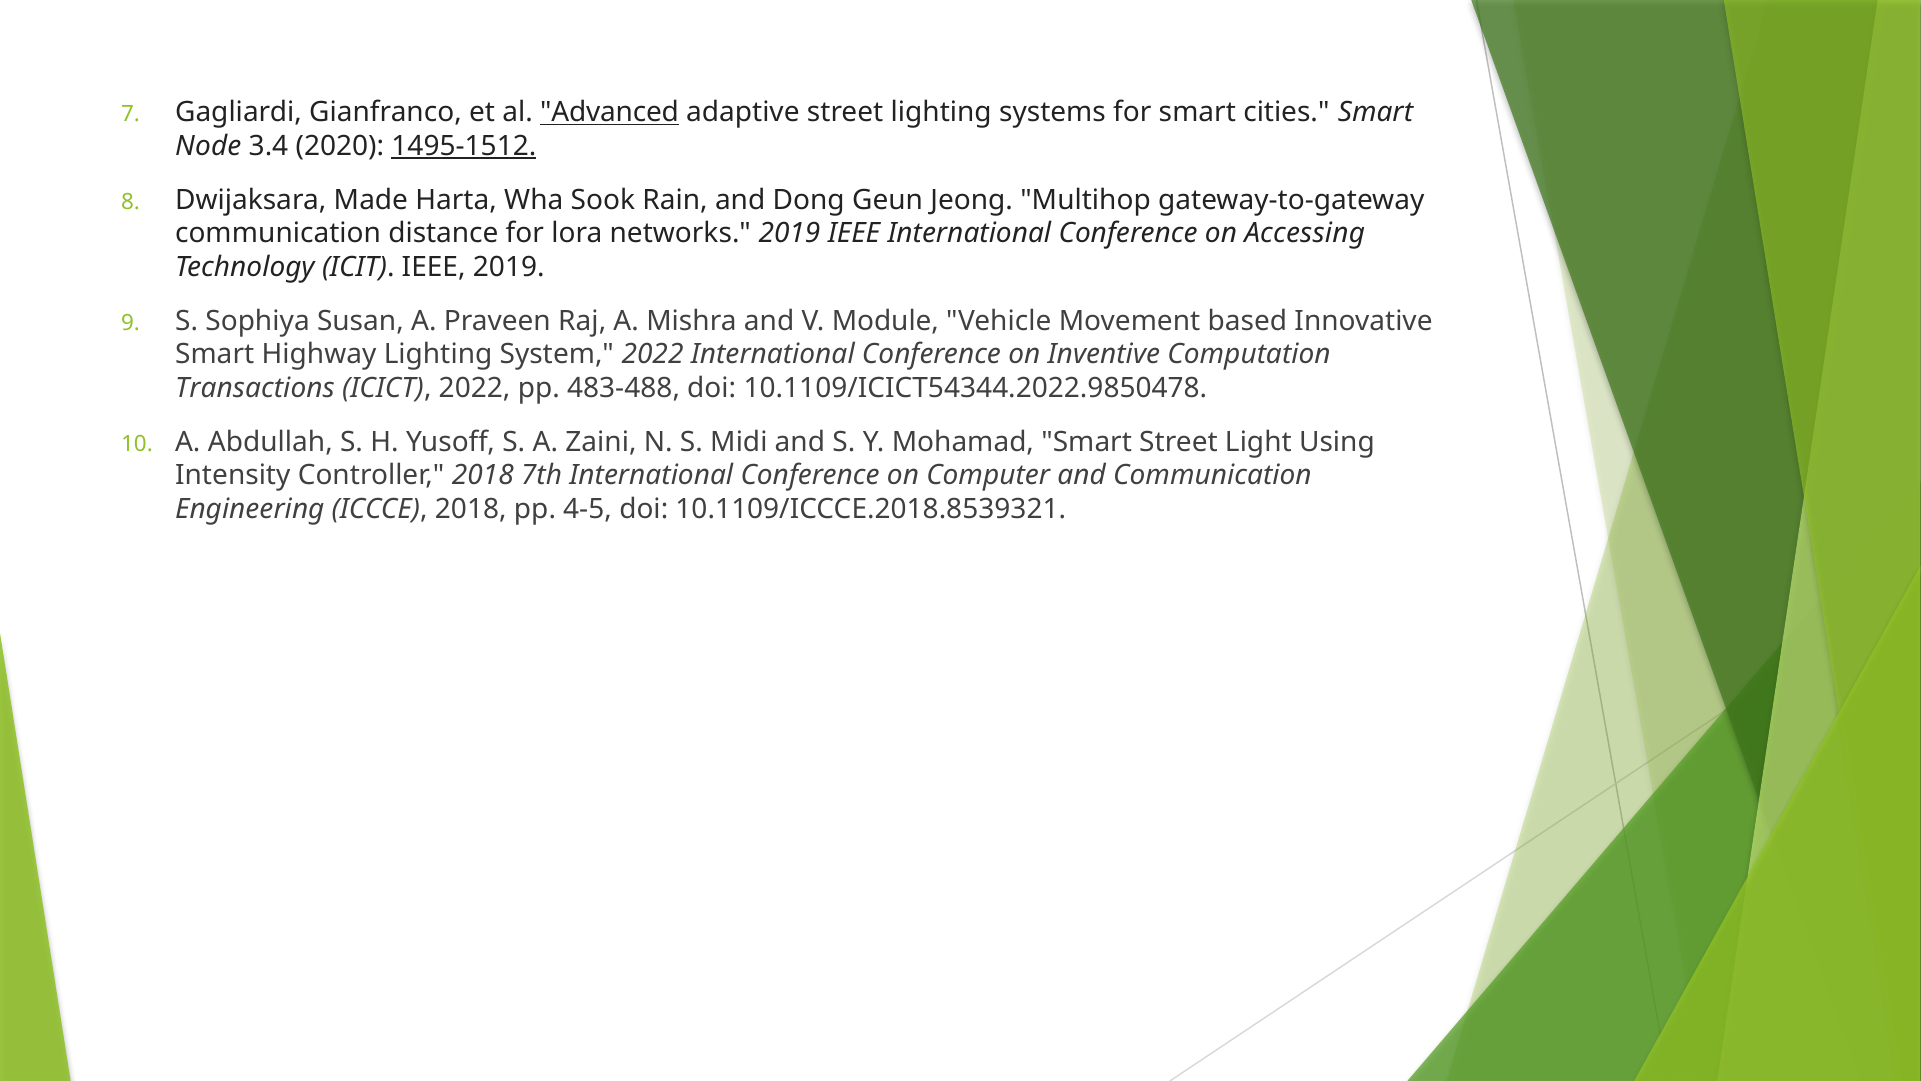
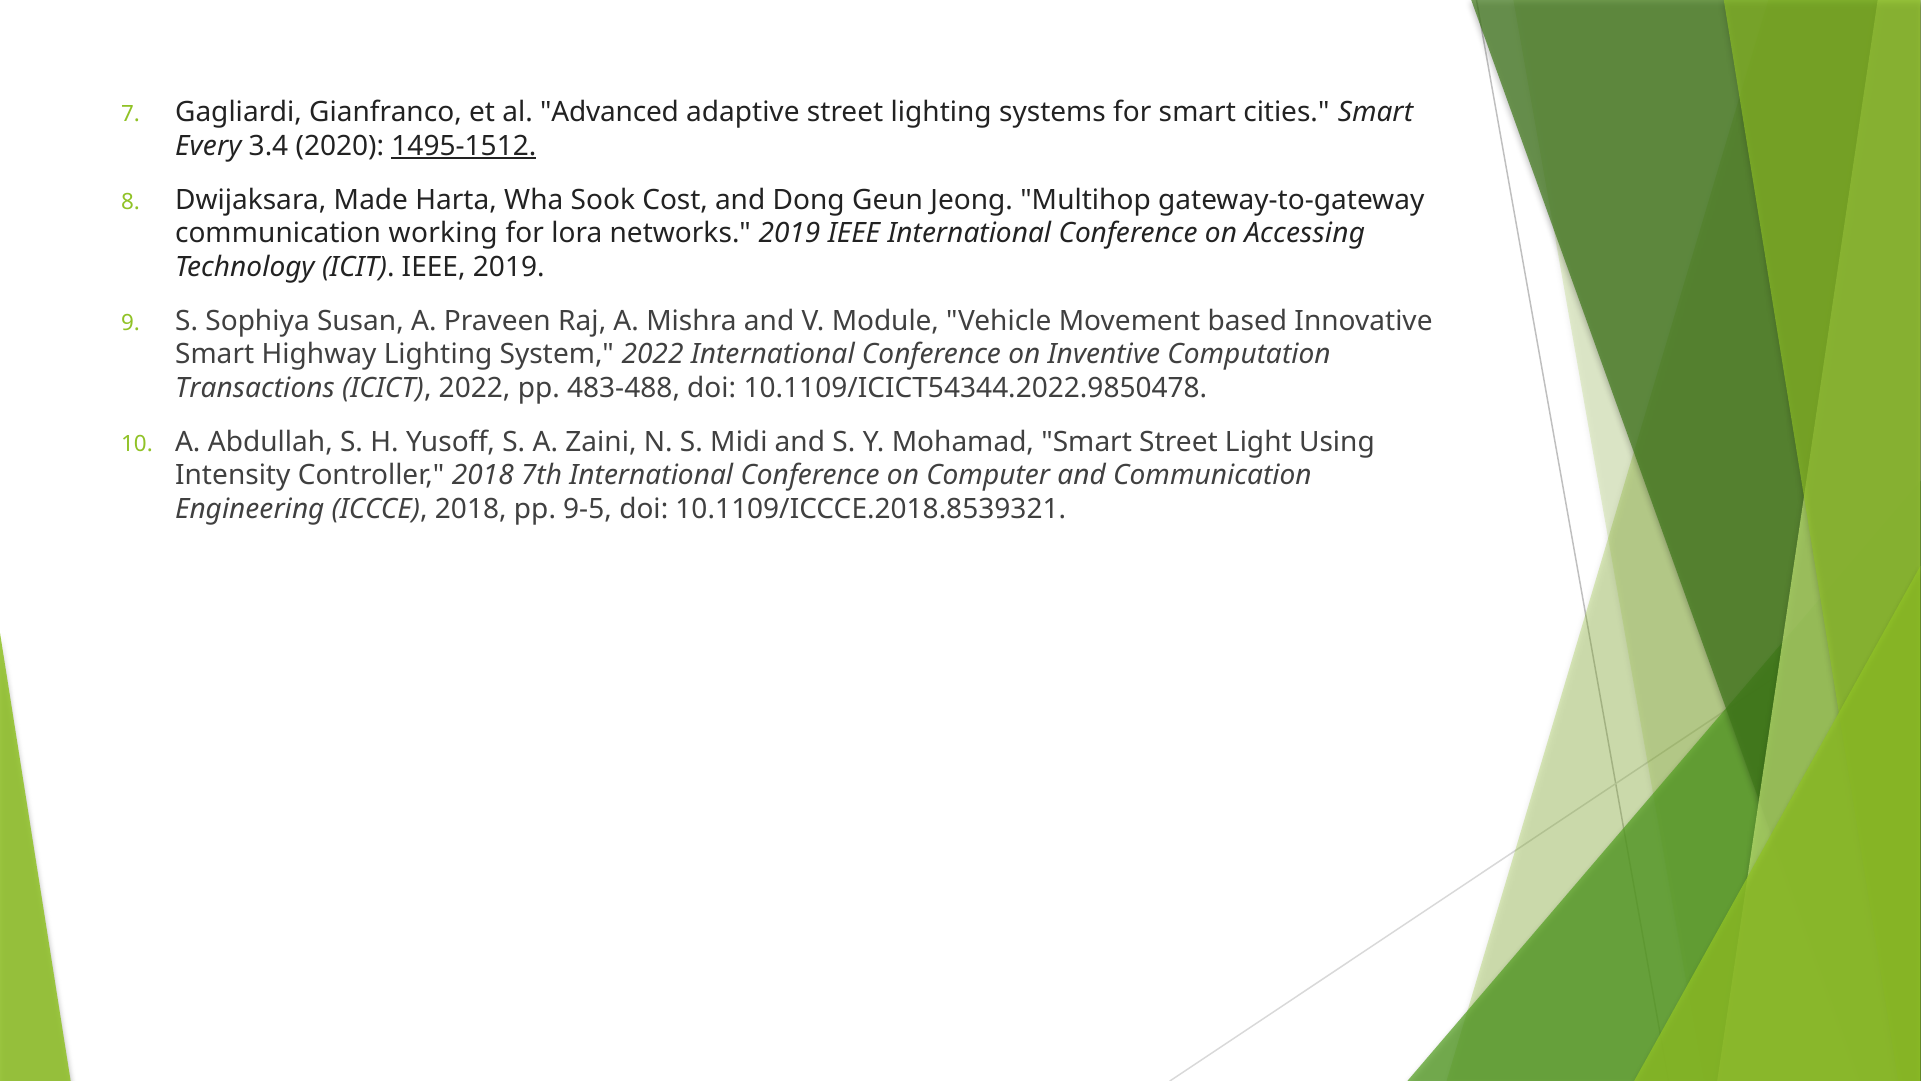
Advanced underline: present -> none (610, 112)
Node: Node -> Every (208, 146)
Rain: Rain -> Cost (675, 200)
distance: distance -> working (443, 233)
4-5: 4-5 -> 9-5 (588, 509)
